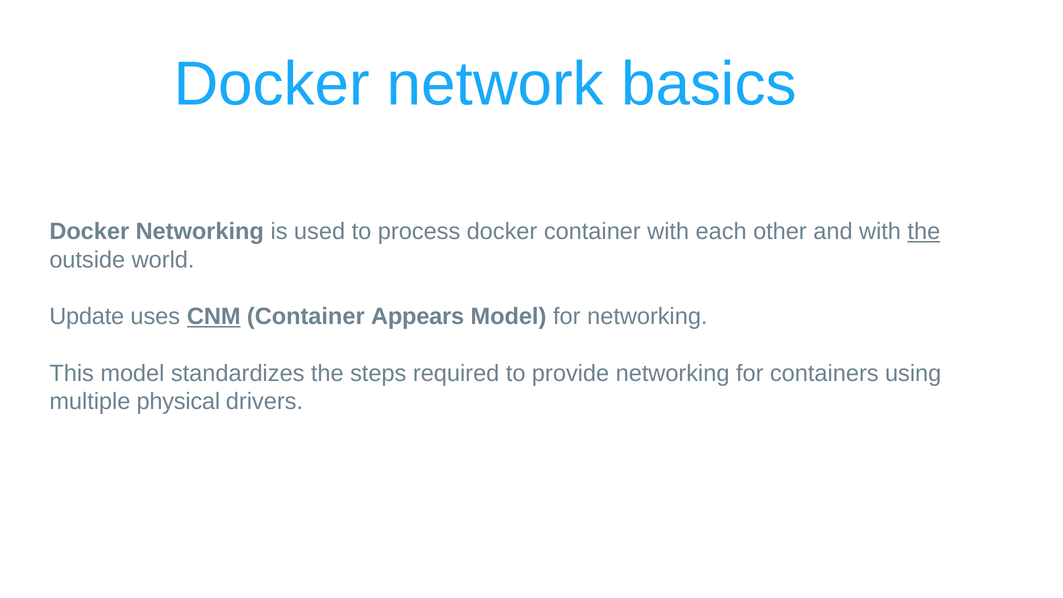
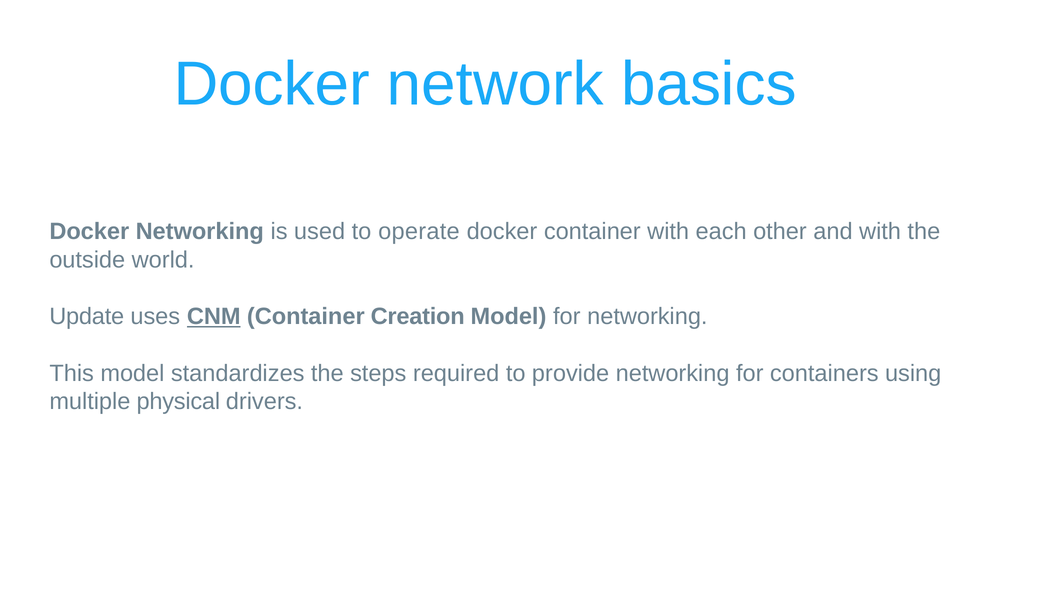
process: process -> operate (419, 232)
the underline: present -> none (924, 232)
Appears: Appears -> Creation (418, 317)
